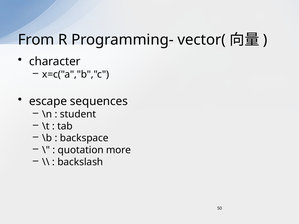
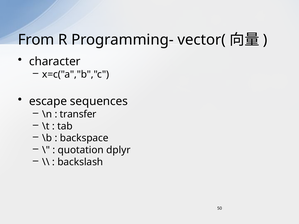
student: student -> transfer (78, 114)
more: more -> dplyr (118, 150)
